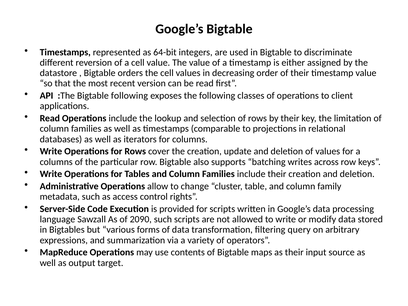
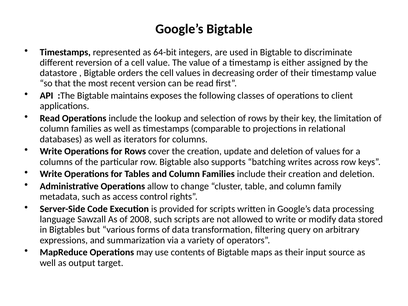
Bigtable following: following -> maintains (130, 96)
2090: 2090 -> 2008 (141, 219)
